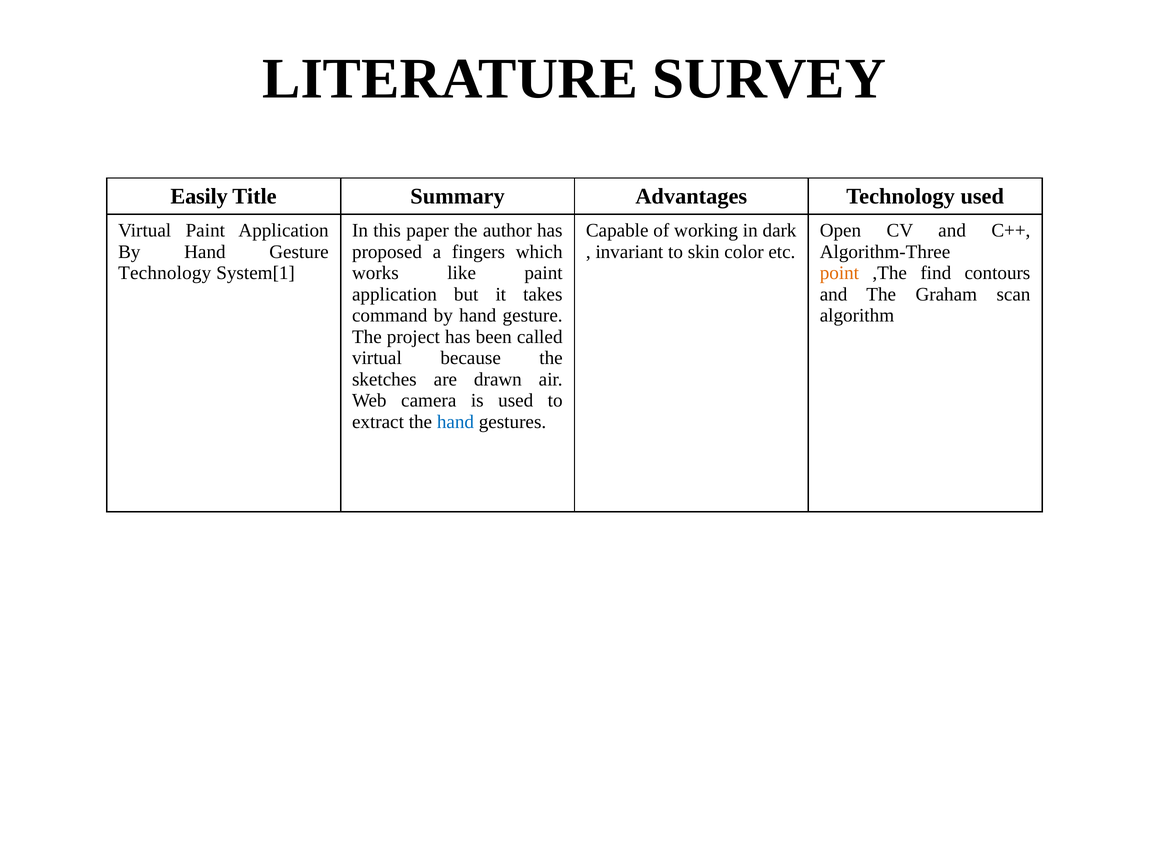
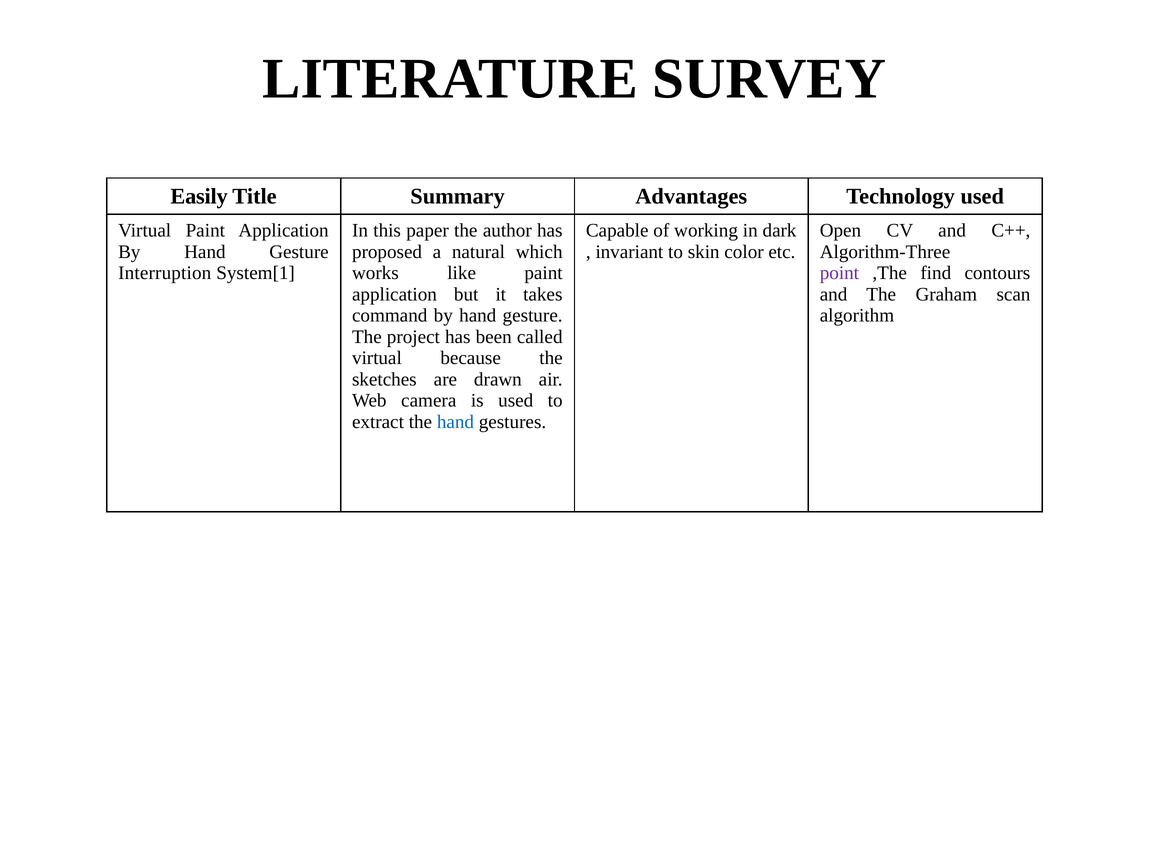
fingers: fingers -> natural (478, 252)
Technology: Technology -> Interruption (165, 273)
point colour: orange -> purple (839, 273)
